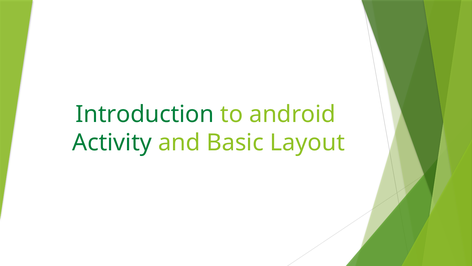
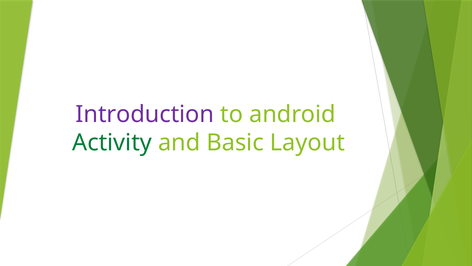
Introduction colour: green -> purple (145, 114)
